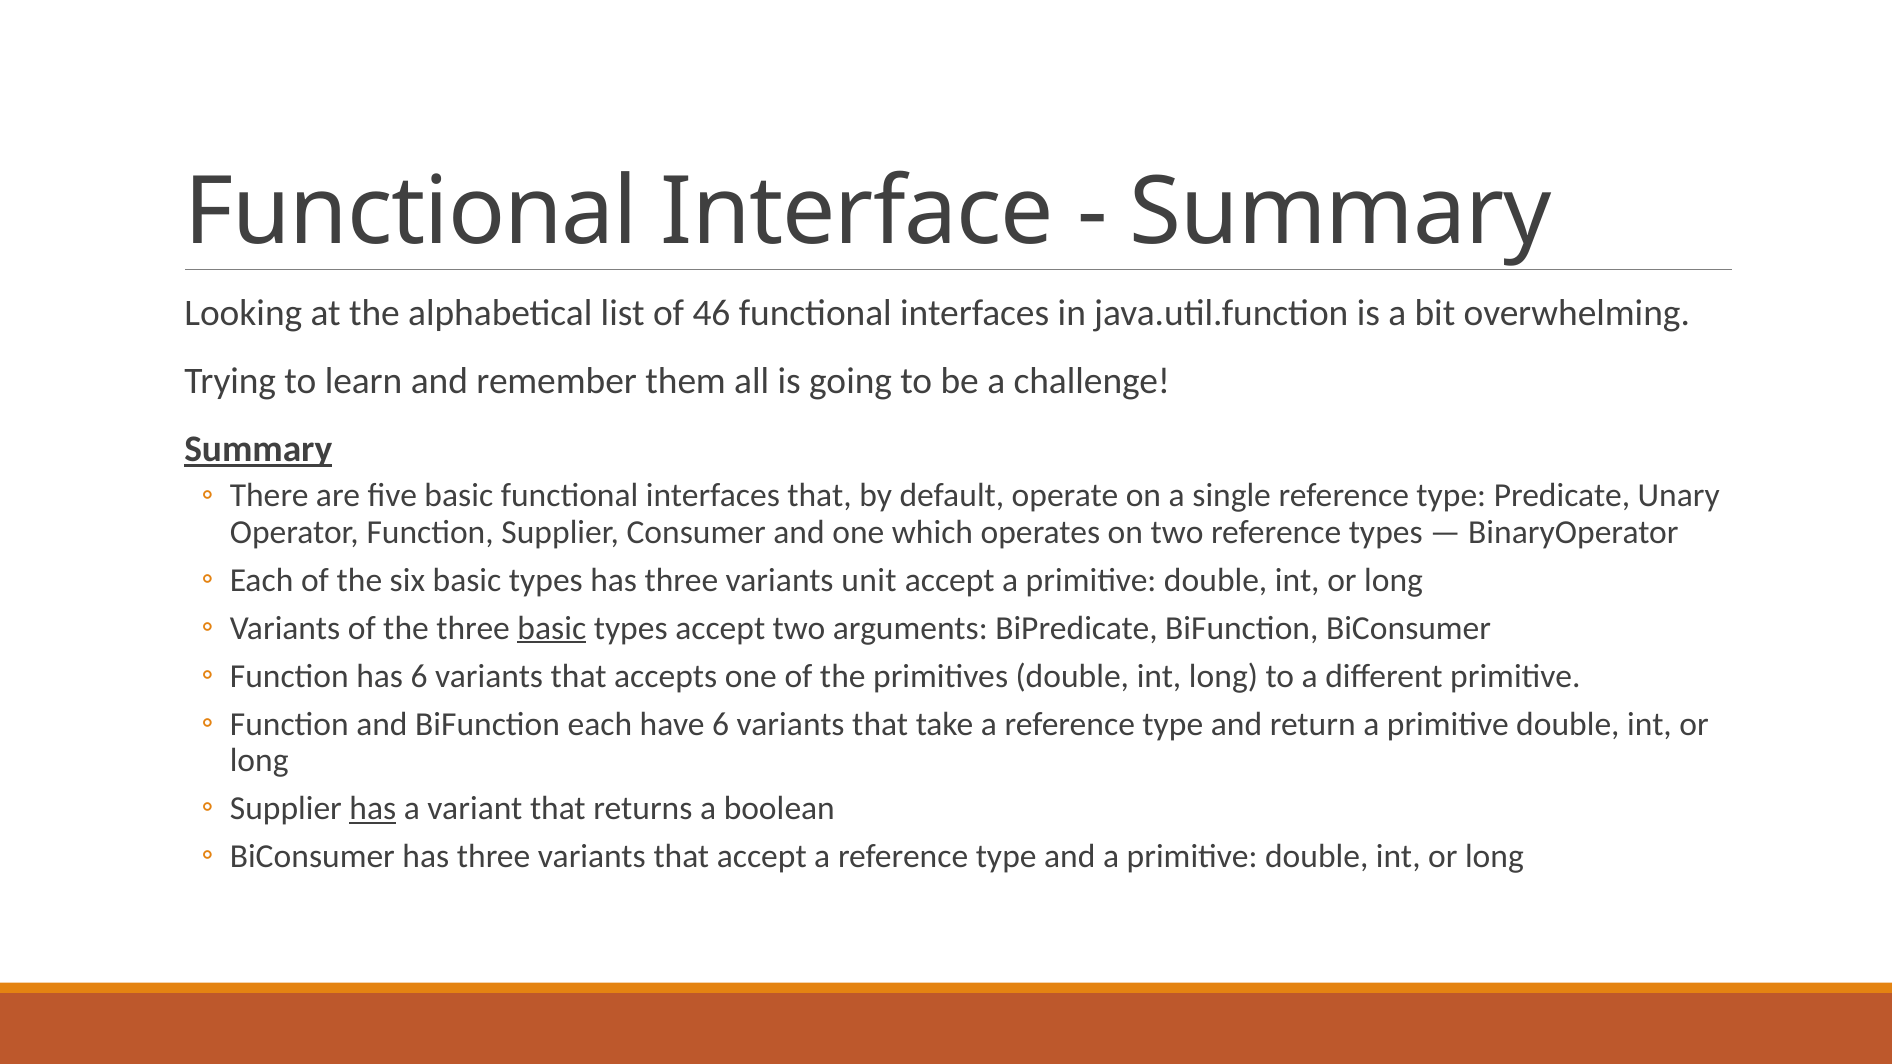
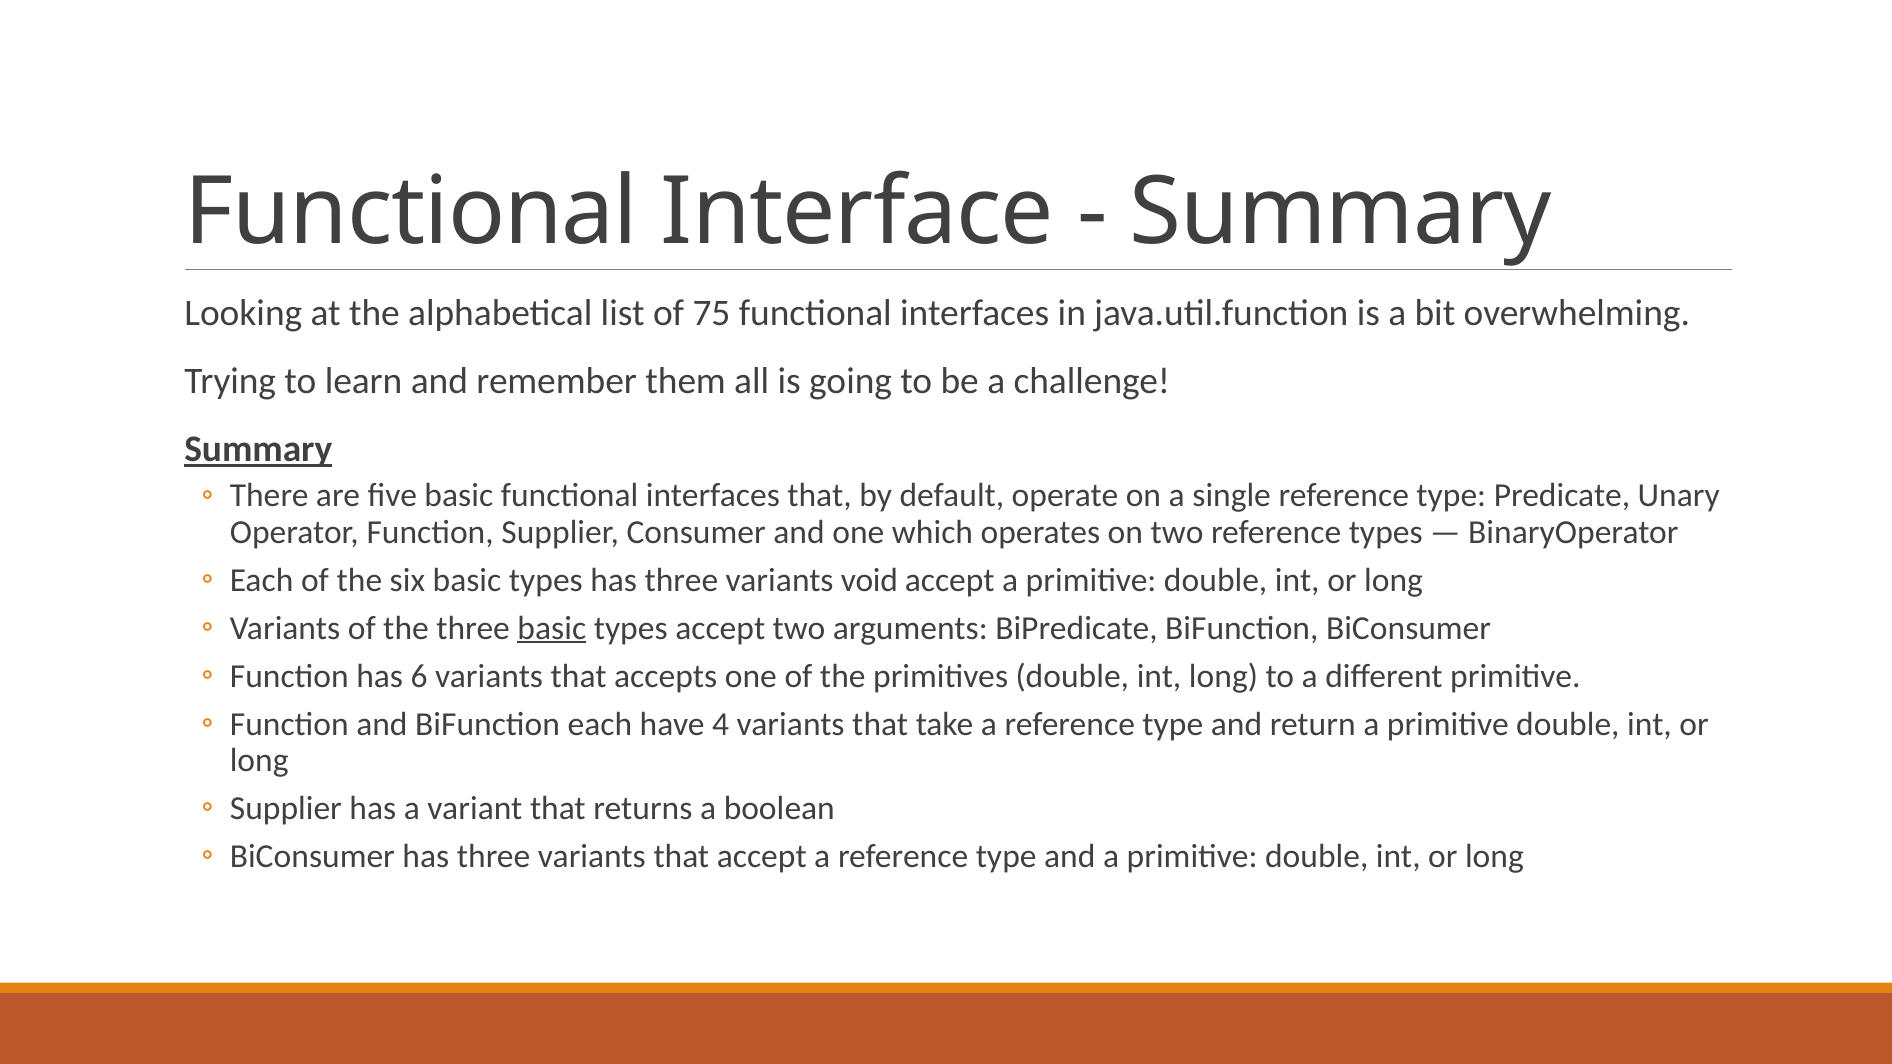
46: 46 -> 75 (711, 314)
unit: unit -> void (869, 580)
have 6: 6 -> 4 (721, 724)
has underline: present -> none (373, 808)
